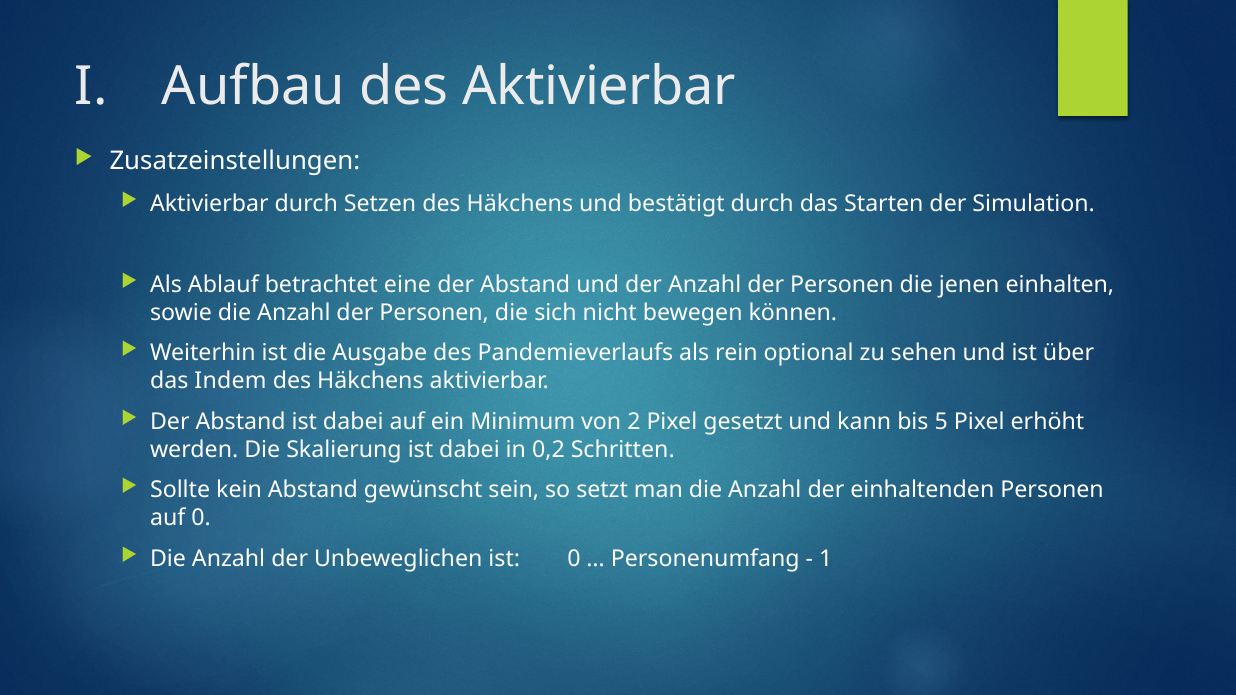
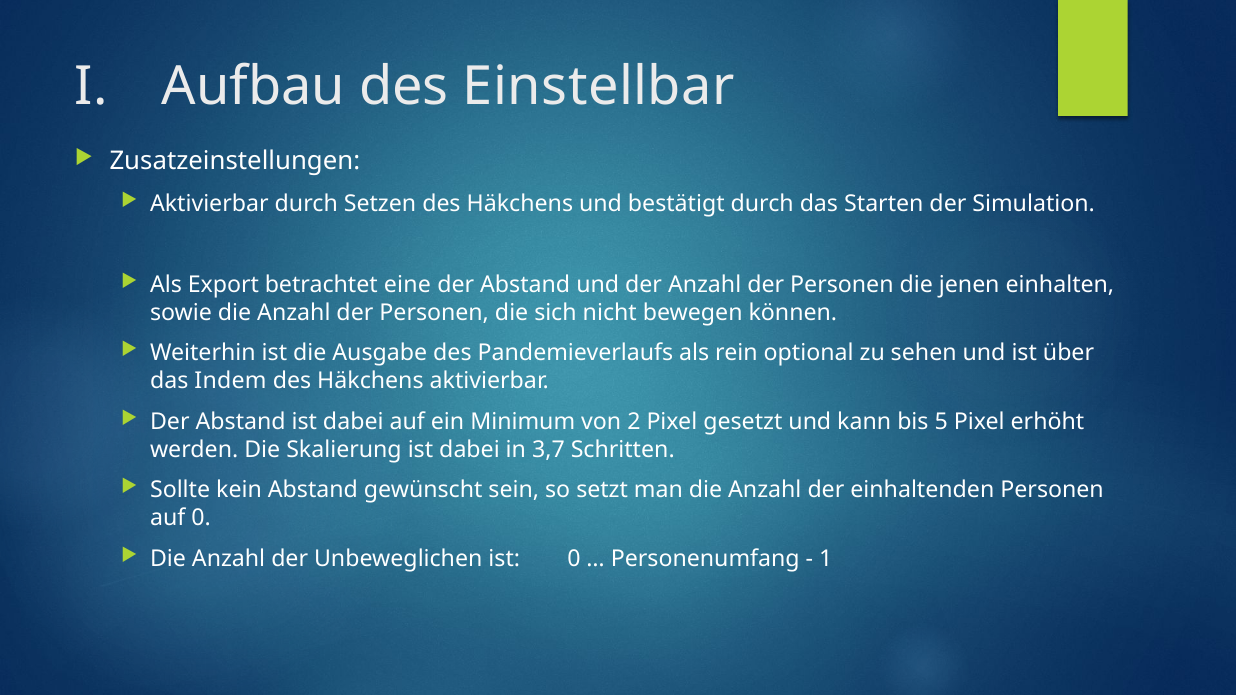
des Aktivierbar: Aktivierbar -> Einstellbar (599, 87)
Ablauf: Ablauf -> Export (223, 285)
0,2: 0,2 -> 3,7 (548, 450)
